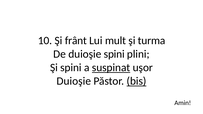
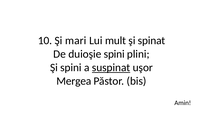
frânt: frânt -> mari (76, 41)
turma: turma -> spinat (152, 41)
Duioşie: Duioşie -> Mergea (74, 81)
bis underline: present -> none (136, 81)
